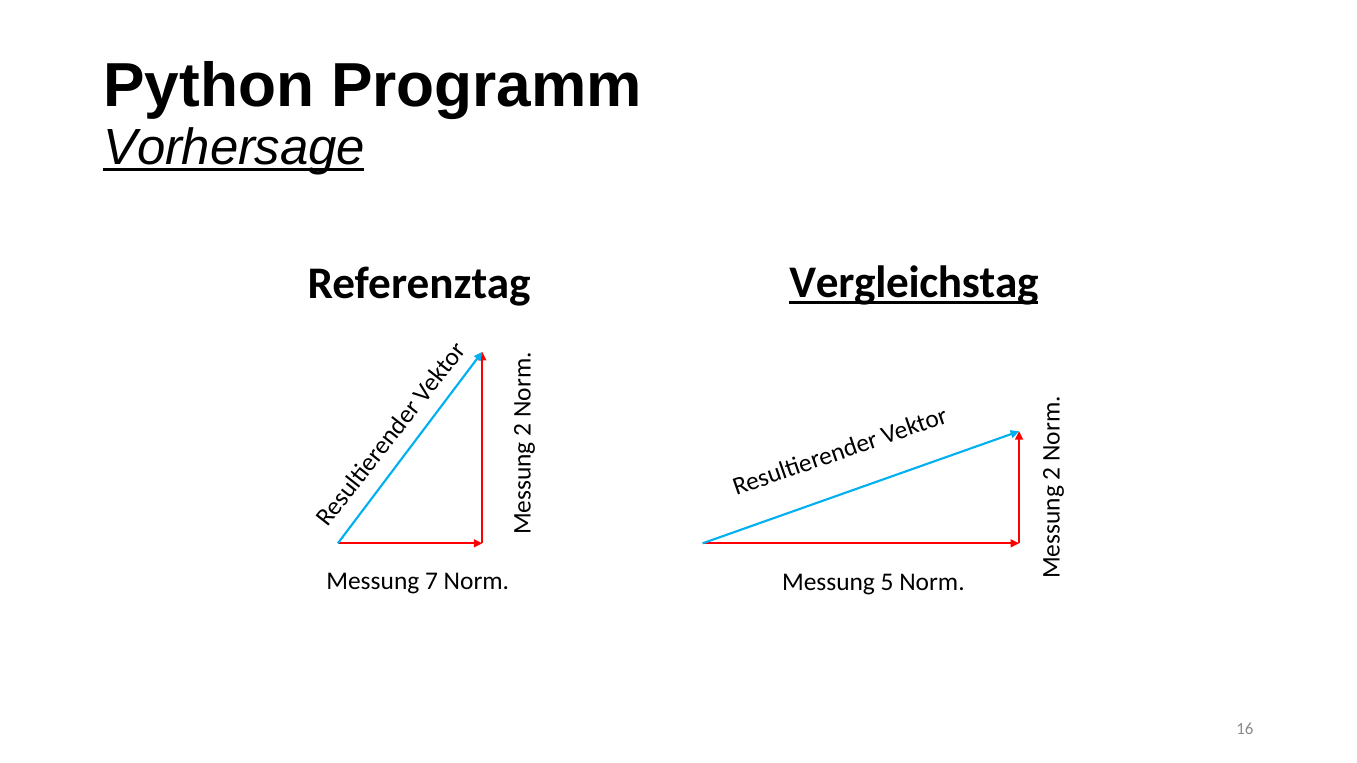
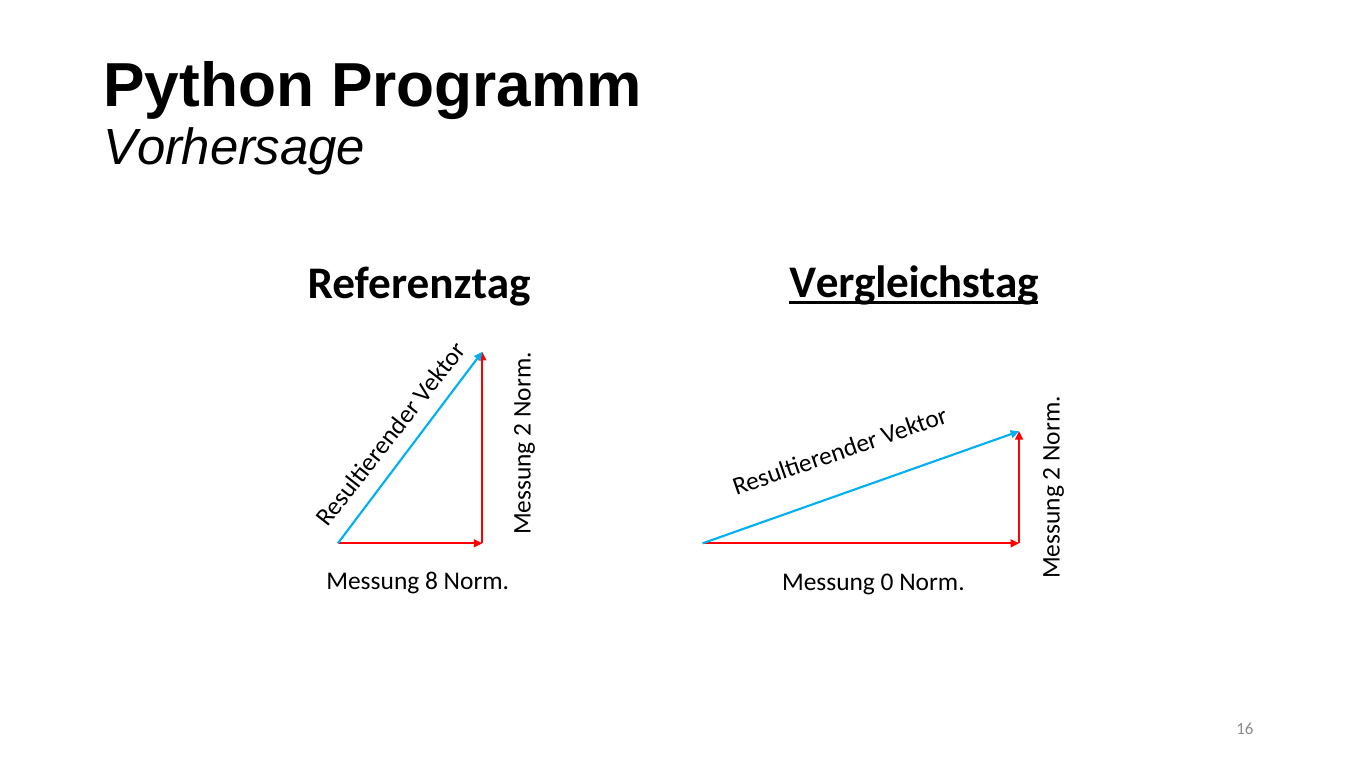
Vorhersage underline: present -> none (234, 148)
7: 7 -> 8 (432, 581)
5: 5 -> 0 (887, 582)
